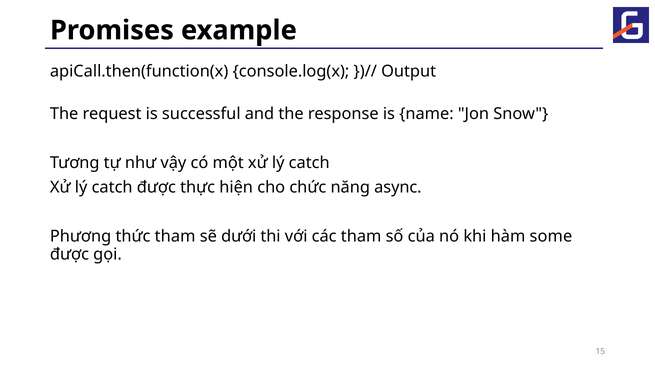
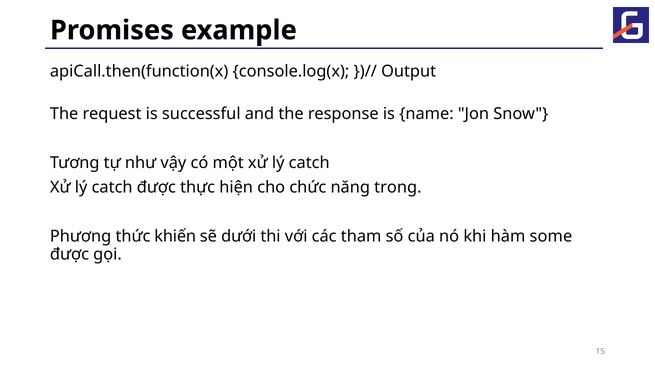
async: async -> trong (398, 187)
thức tham: tham -> khiến (175, 236)
